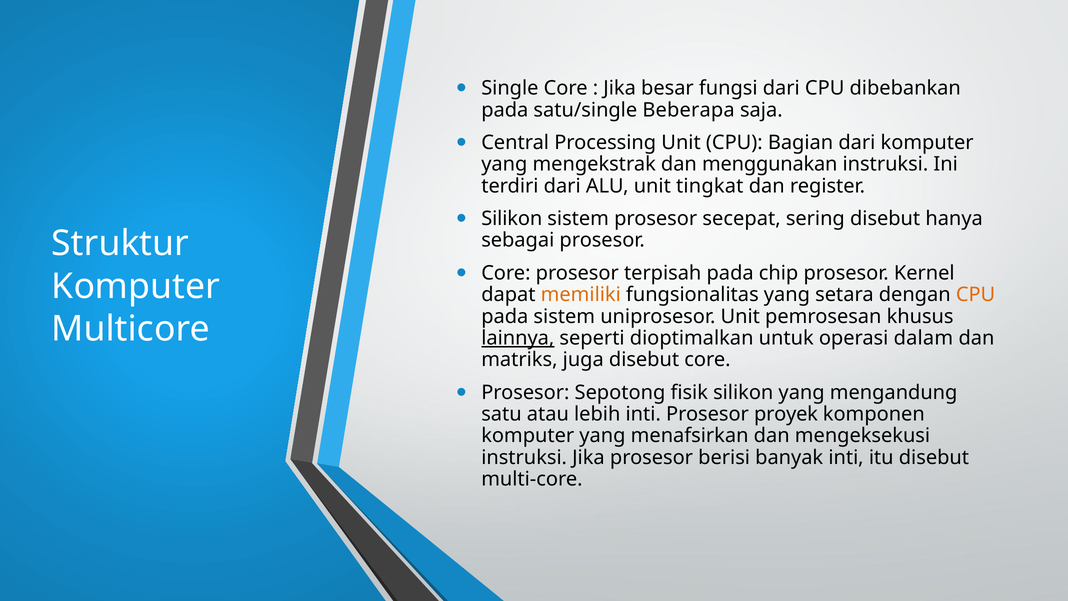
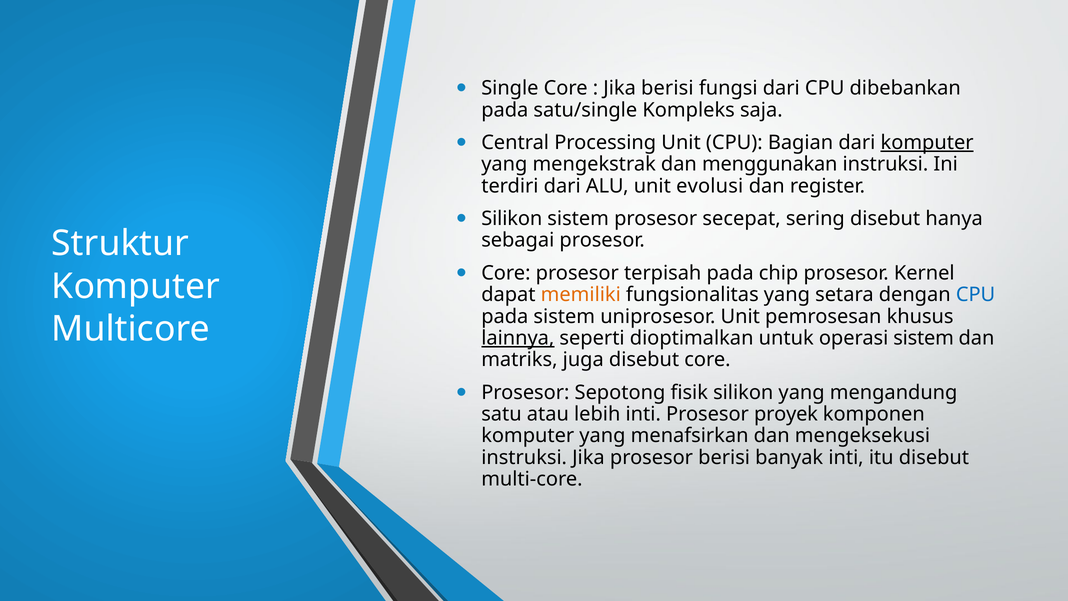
Jika besar: besar -> berisi (667, 88)
Beberapa: Beberapa -> Kompleks (689, 110)
komputer underline: none -> present (927, 143)
tingkat: tingkat -> evolusi (710, 186)
CPU colour: orange -> blue (976, 295)
operasi dalam: dalam -> sistem (924, 338)
